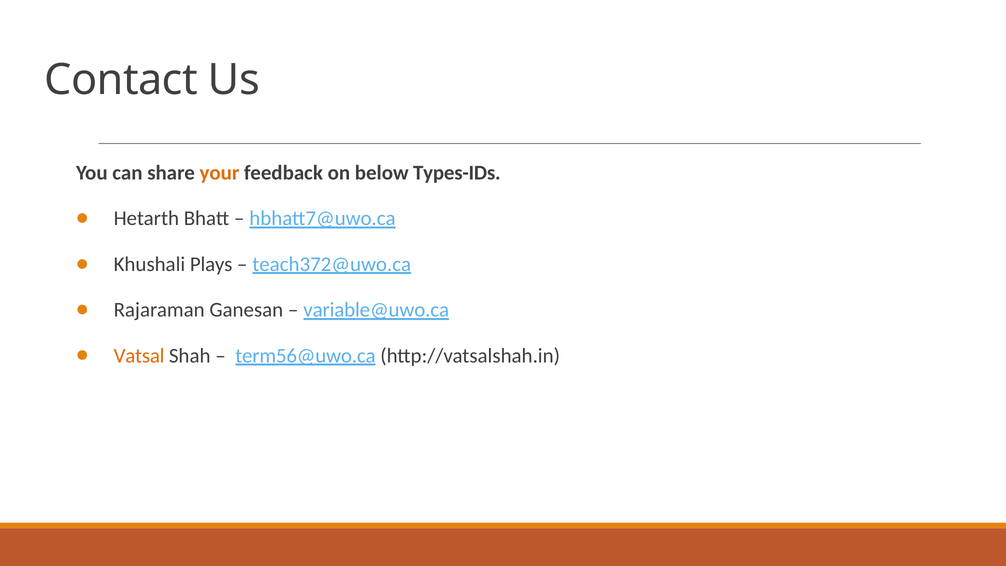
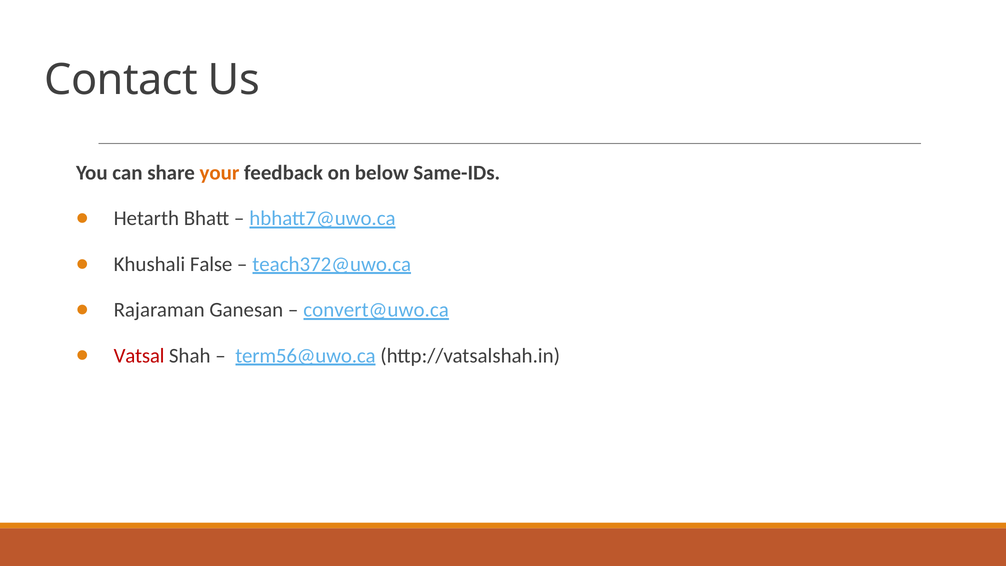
Types-IDs: Types-IDs -> Same-IDs (457, 173)
Plays: Plays -> False (211, 264)
variable@uwo.ca: variable@uwo.ca -> convert@uwo.ca (376, 310)
Vatsal colour: orange -> red (139, 356)
